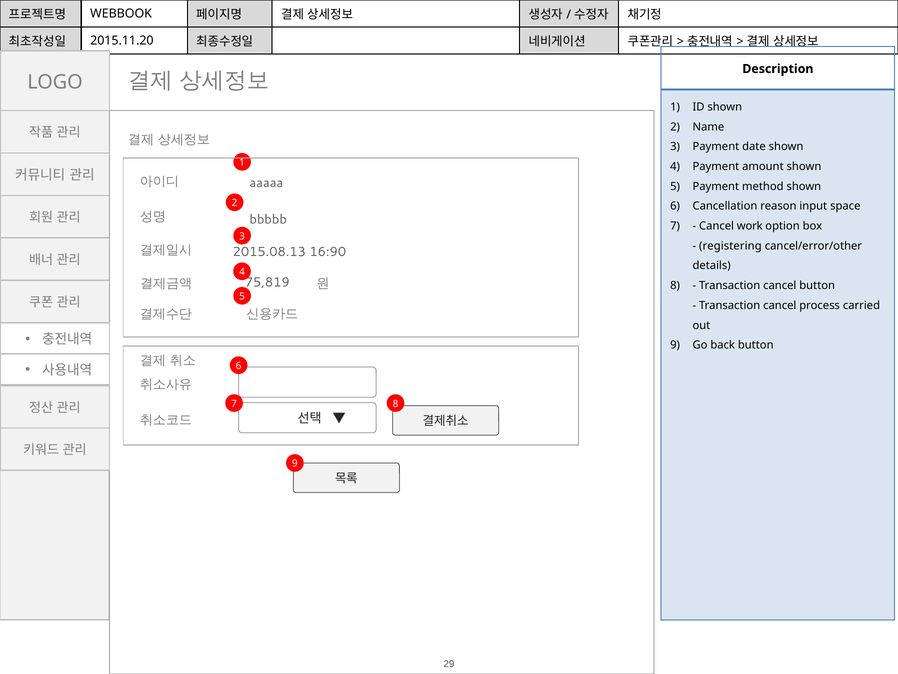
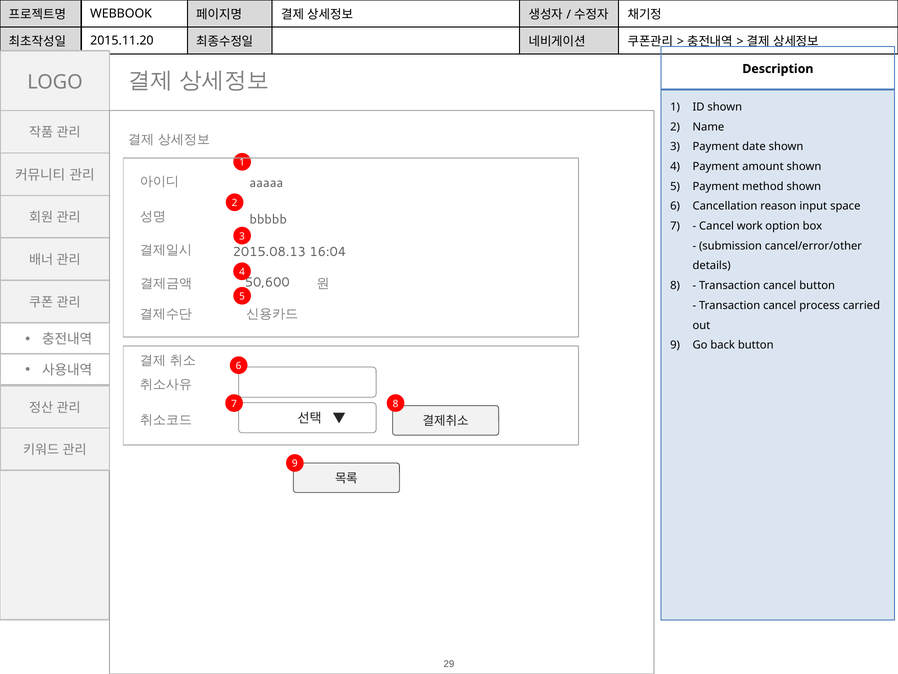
registering: registering -> submission (730, 246)
16:90: 16:90 -> 16:04 (328, 252)
75,819: 75,819 -> 50,600 (267, 282)
